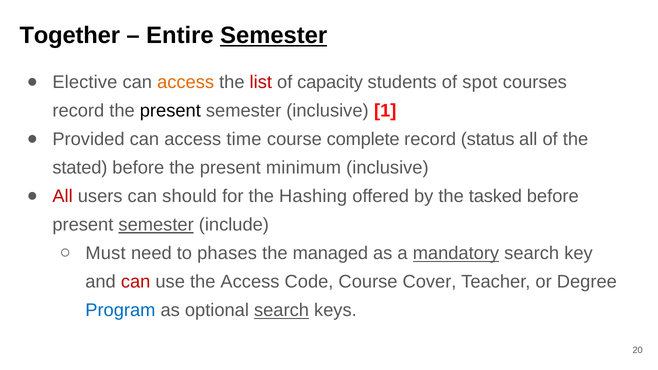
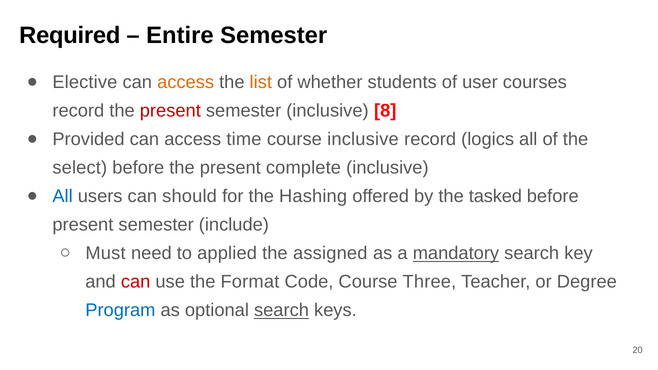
Together: Together -> Required (70, 35)
Semester underline: present -> none (274, 35)
list colour: red -> orange (261, 82)
capacity: capacity -> whether (330, 82)
spot: spot -> user (480, 82)
present colour: black -> red (170, 111)
1: 1 -> 8 (385, 111)
course complete: complete -> inclusive (363, 139)
status: status -> logics (488, 139)
stated: stated -> select (80, 168)
minimum: minimum -> complete (303, 168)
All colour: red -> blue (63, 196)
semester underline: present -> none (156, 225)
phases: phases -> applied (227, 254)
managed: managed -> assigned (330, 254)
the Access: Access -> Format (250, 282)
Cover: Cover -> Three (429, 282)
